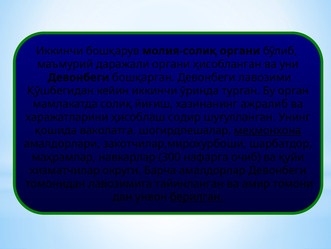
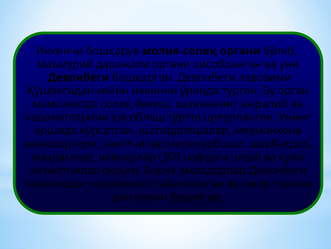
содир: содир -> тўртта (185, 117)
ваколатга: ваколатга -> кўрсатган (108, 130)
меҳмонхона underline: present -> none (268, 130)
очиб: очиб -> олди (246, 157)
